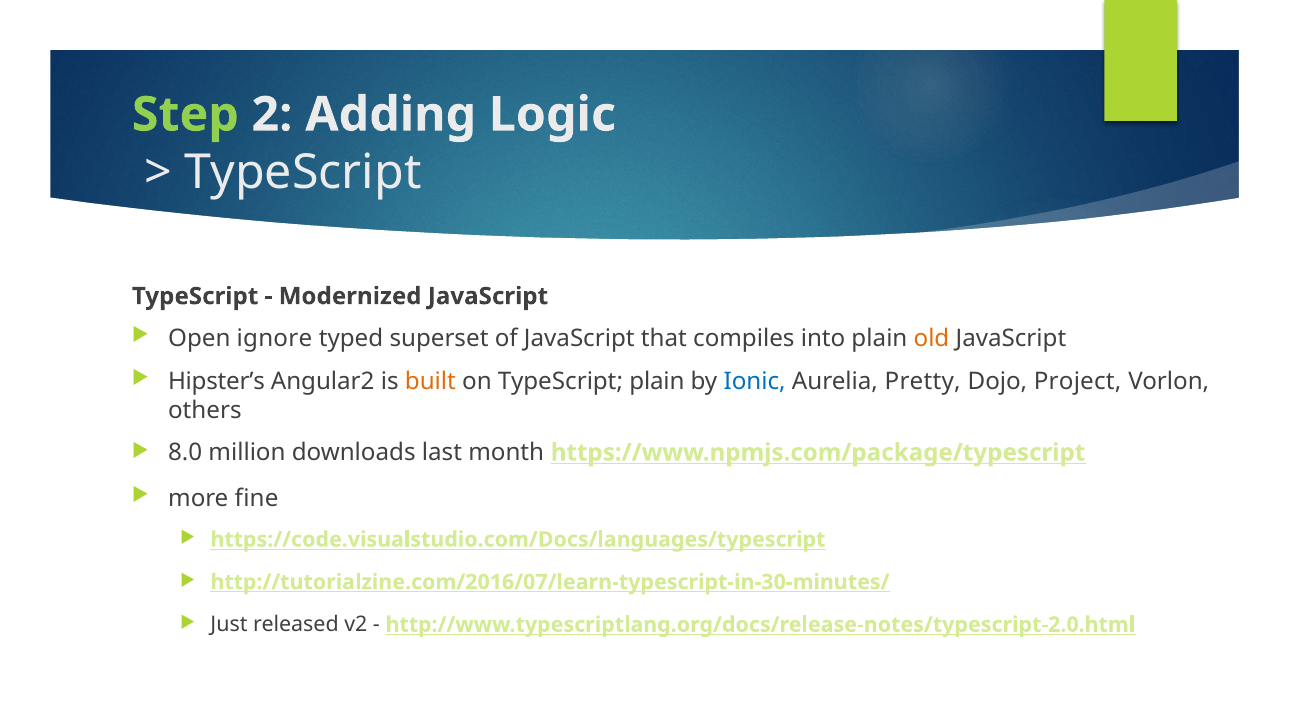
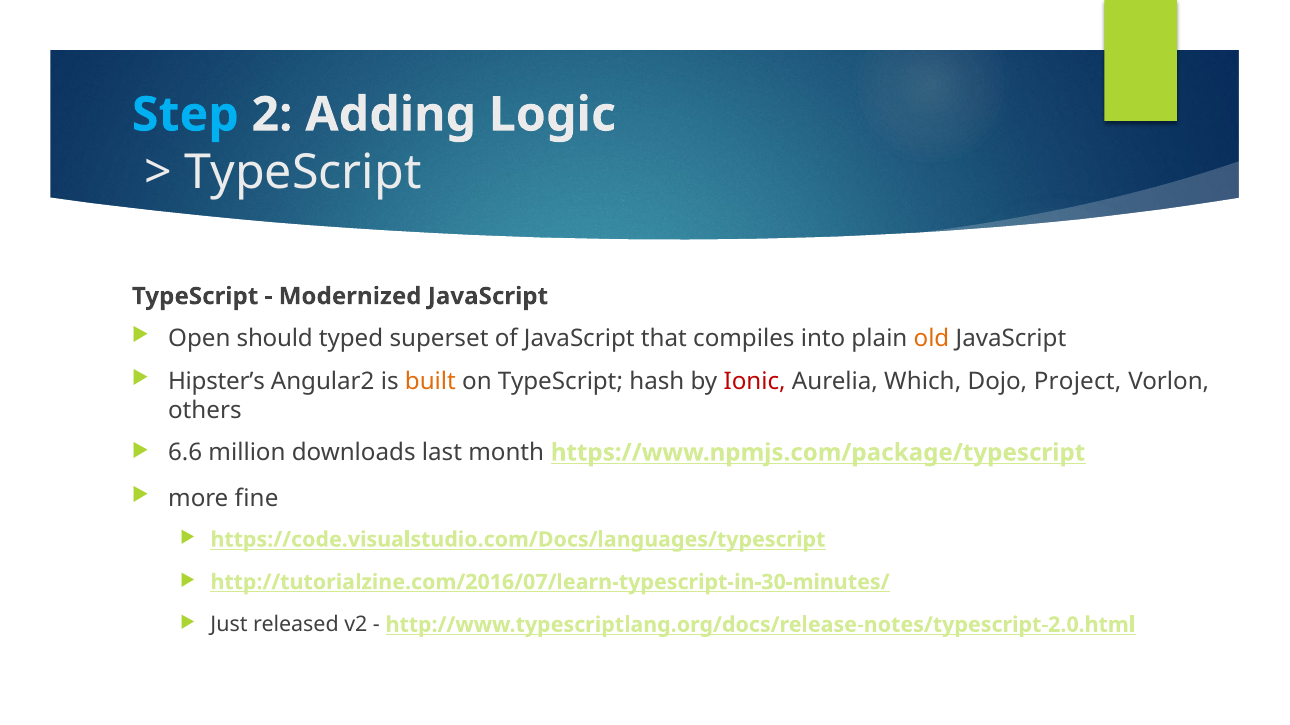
Step colour: light green -> light blue (185, 115)
ignore: ignore -> should (275, 339)
TypeScript plain: plain -> hash (657, 381)
Ionic colour: blue -> red (755, 381)
Pretty: Pretty -> Which (923, 381)
8.0: 8.0 -> 6.6 (185, 453)
